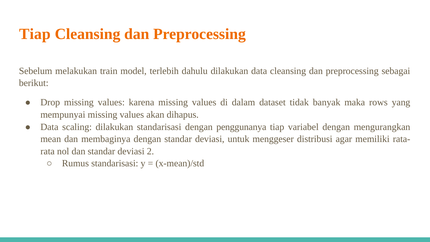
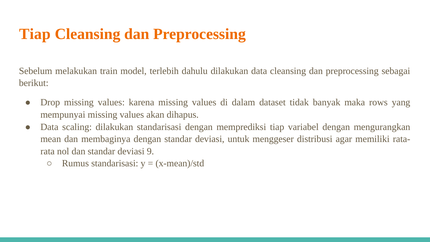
penggunanya: penggunanya -> memprediksi (241, 127)
2: 2 -> 9 (150, 151)
